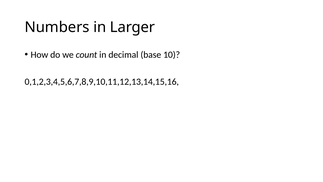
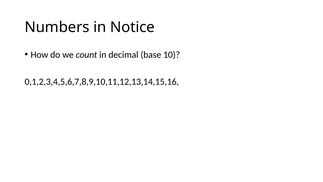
Larger: Larger -> Notice (132, 27)
